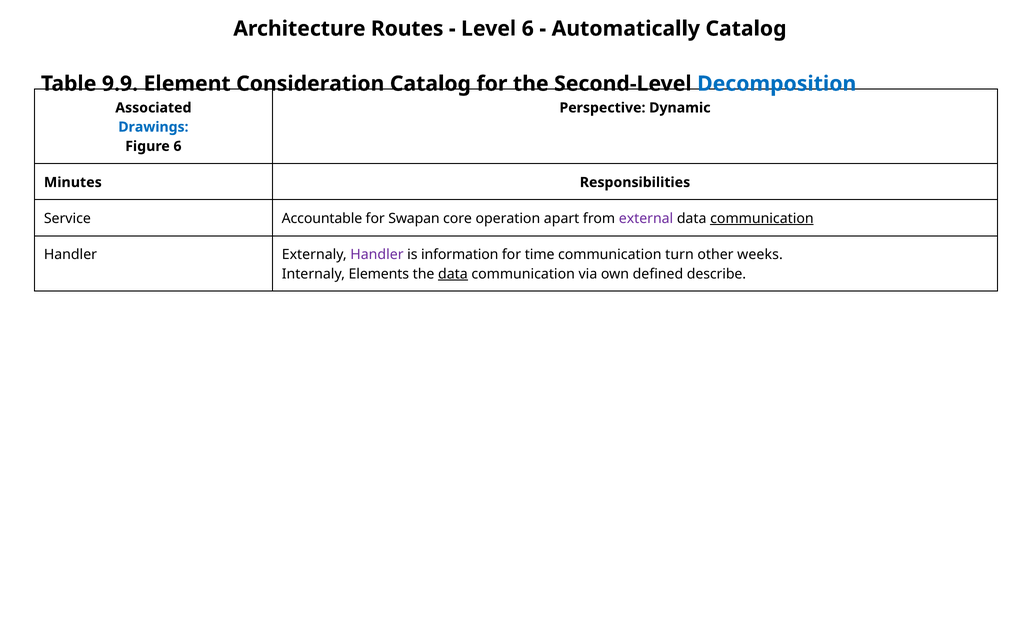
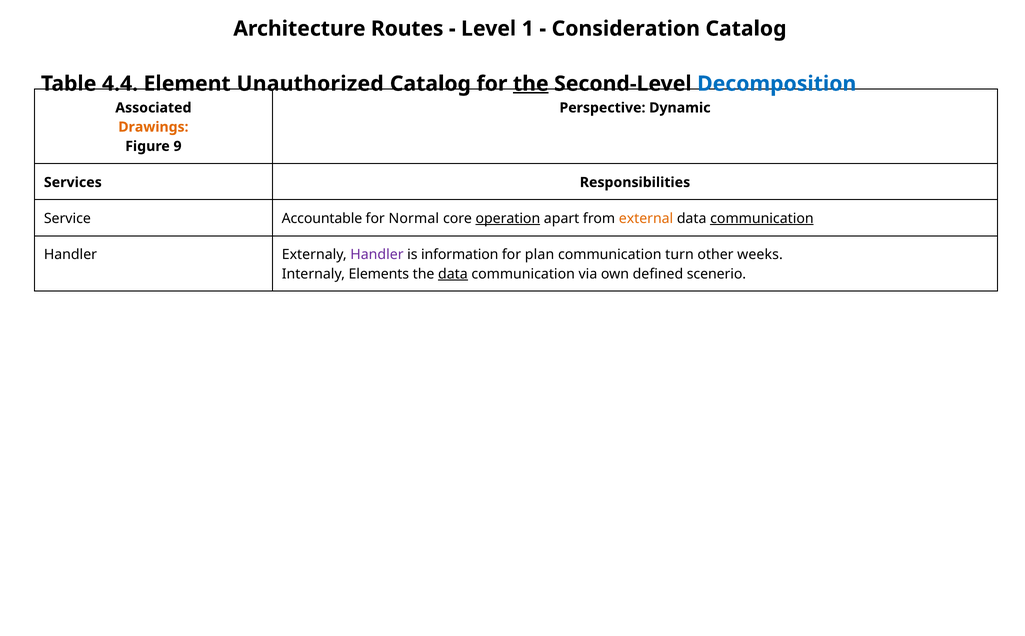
Level 6: 6 -> 1 (528, 29)
Automatically: Automatically -> Consideration (626, 29)
9.9: 9.9 -> 4.4 (120, 84)
Consideration: Consideration -> Unauthorized (310, 84)
the underline: none -> present (531, 84)
Drawings colour: blue -> orange (153, 127)
Figure 6: 6 -> 9 (177, 146)
Minutes: Minutes -> Services (73, 182)
Swapan: Swapan -> Normal (414, 219)
operation underline: none -> present (508, 219)
external colour: purple -> orange (646, 219)
time: time -> plan (540, 255)
describe: describe -> scenerio (716, 274)
